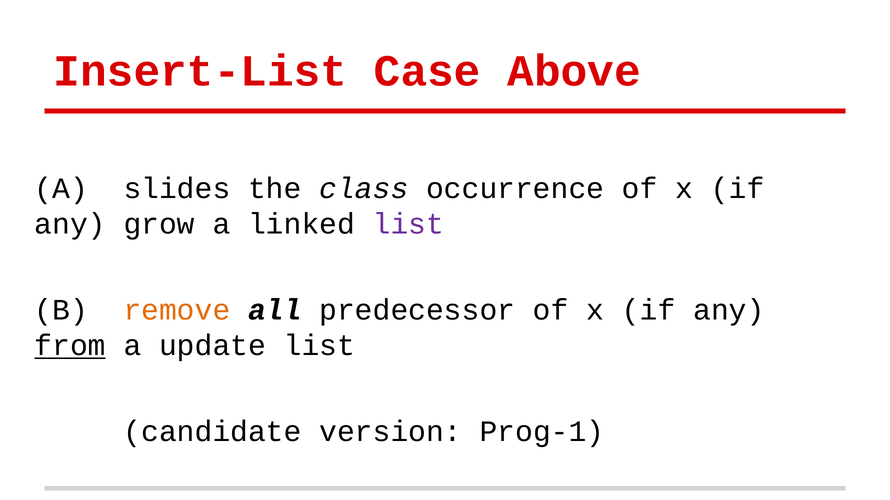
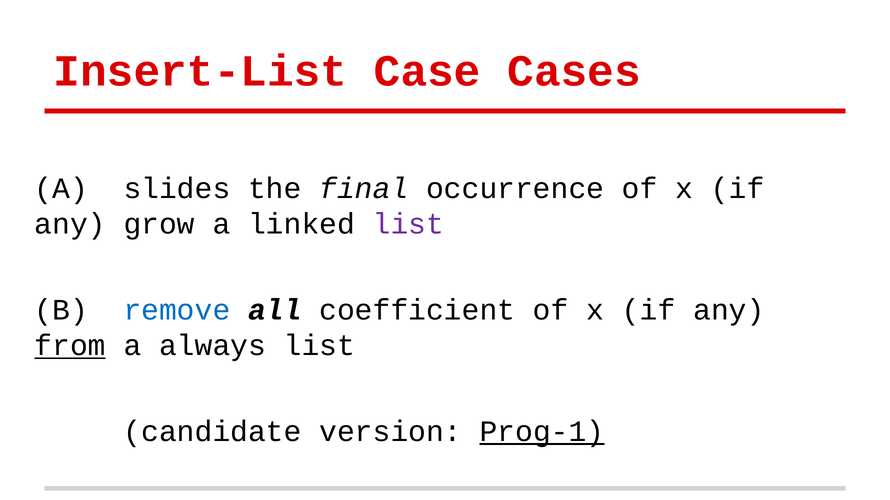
Above: Above -> Cases (574, 71)
class: class -> final (364, 189)
remove colour: orange -> blue (177, 310)
predecessor: predecessor -> coefficient (417, 310)
update: update -> always (213, 346)
Prog-1 underline: none -> present (542, 432)
